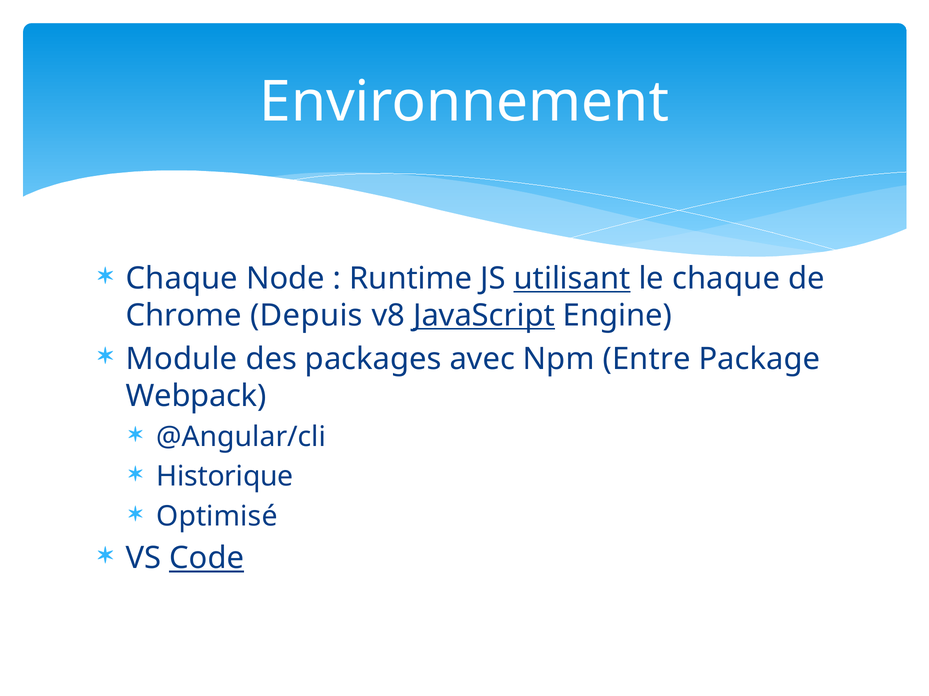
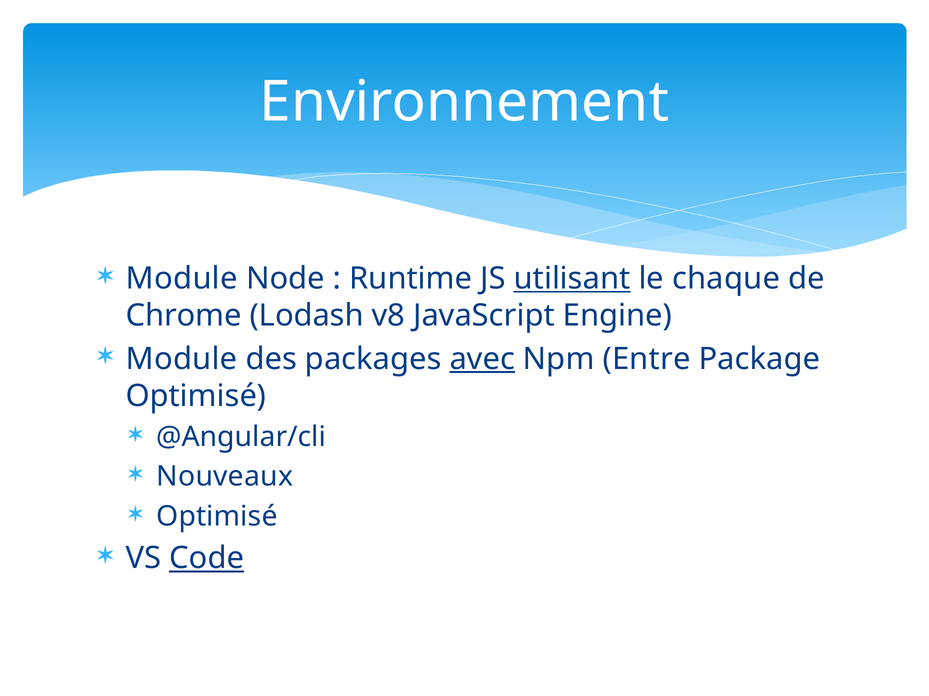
Chaque: Chaque -> Module (182, 279)
Depuis: Depuis -> Lodash (307, 316)
JavaScript underline: present -> none (484, 316)
avec underline: none -> present (482, 359)
Webpack: Webpack -> Optimisé (196, 396)
Historique: Historique -> Nouveaux (225, 477)
